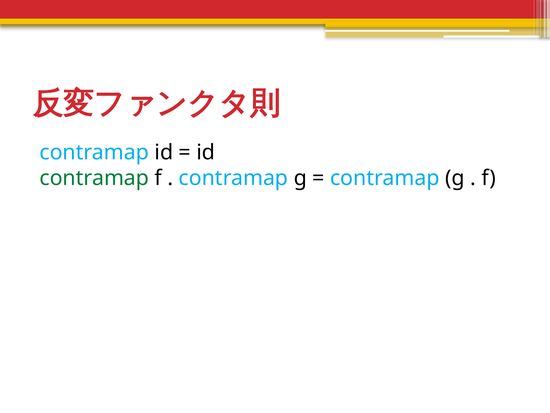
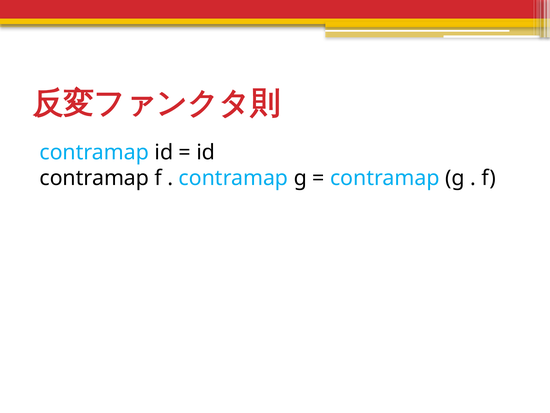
contramap colour: green -> black (94, 178)
